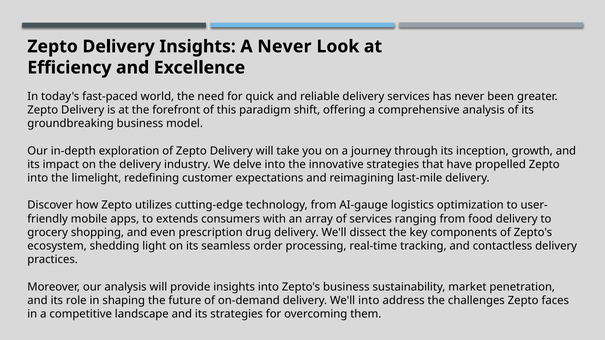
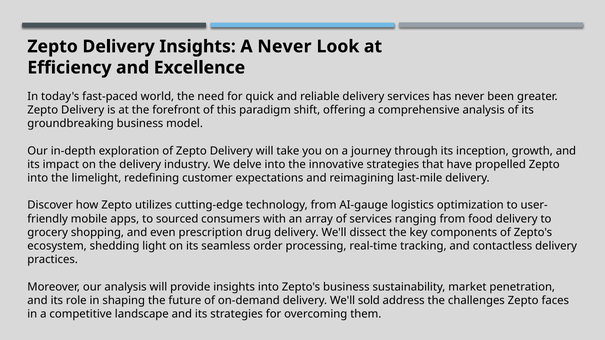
extends: extends -> sourced (177, 219)
We'll into: into -> sold (369, 301)
